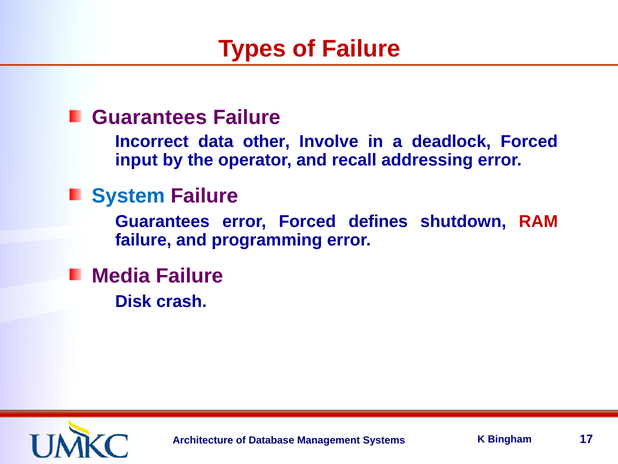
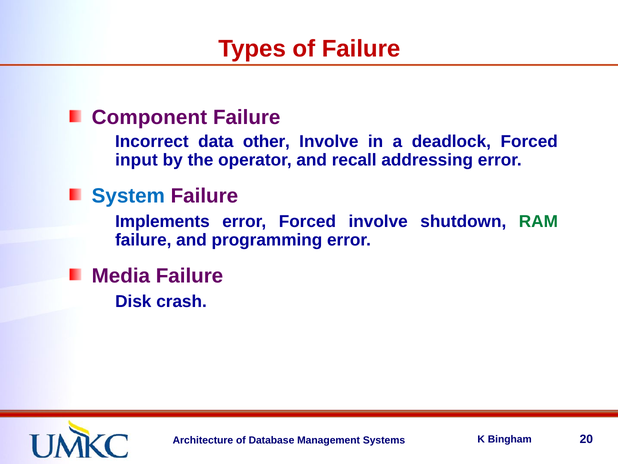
Guarantees: Guarantees -> Component (149, 117)
Guarantees: Guarantees -> Implements (162, 221)
Forced defines: defines -> involve (378, 221)
RAM colour: red -> green (538, 221)
17: 17 -> 20 (586, 439)
